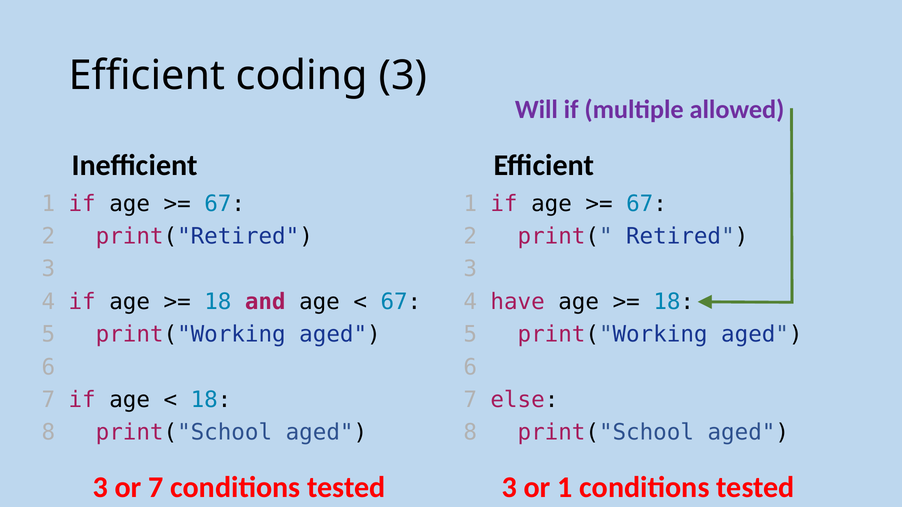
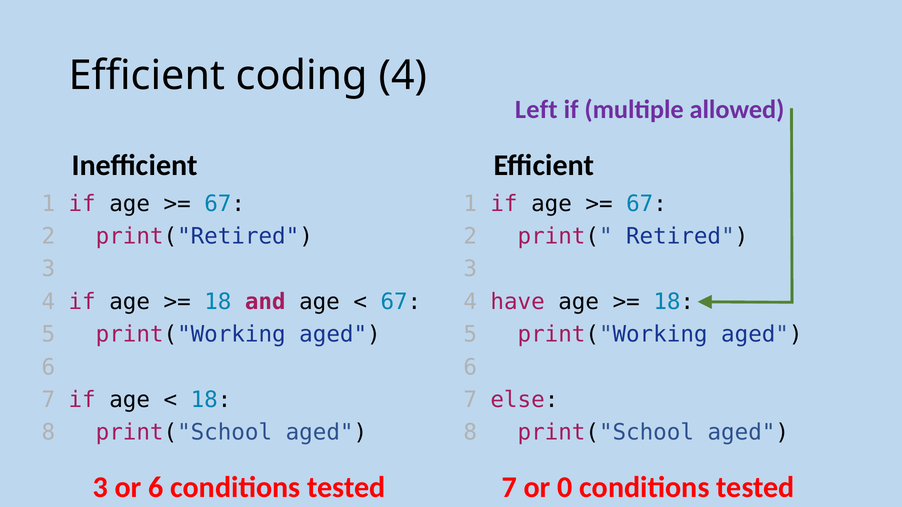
coding 3: 3 -> 4 (403, 76)
Will: Will -> Left (536, 110)
or 7: 7 -> 6 (156, 488)
tested 3: 3 -> 7 (509, 488)
or 1: 1 -> 0 (565, 488)
